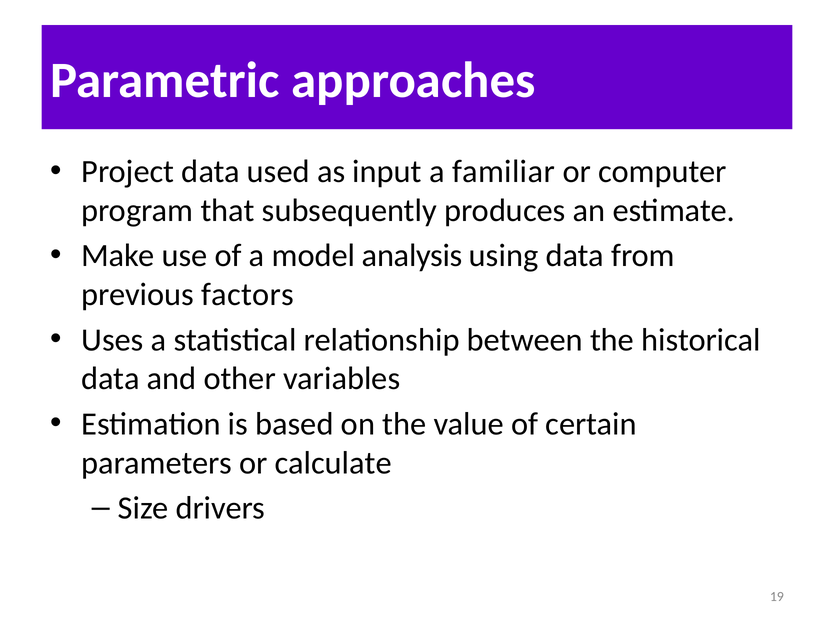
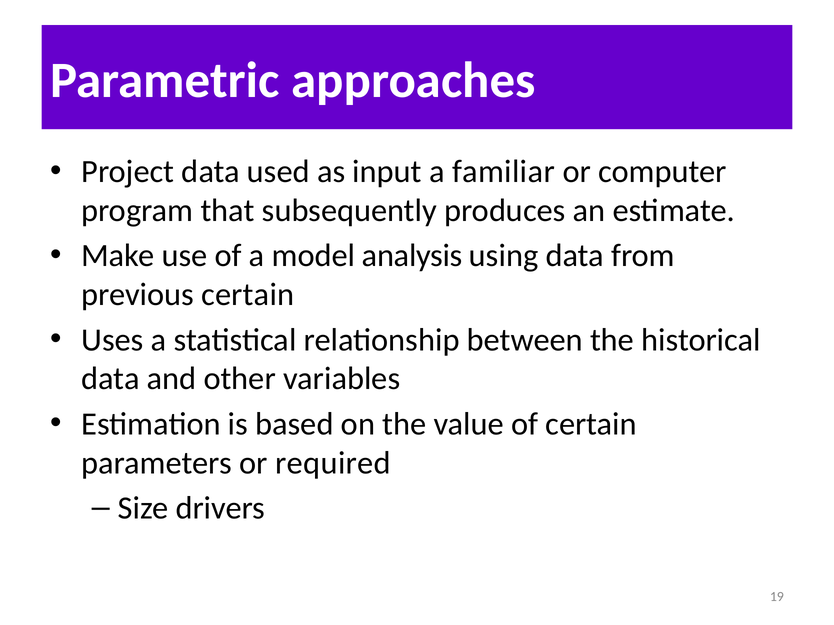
previous factors: factors -> certain (248, 295)
calculate: calculate -> required (333, 463)
